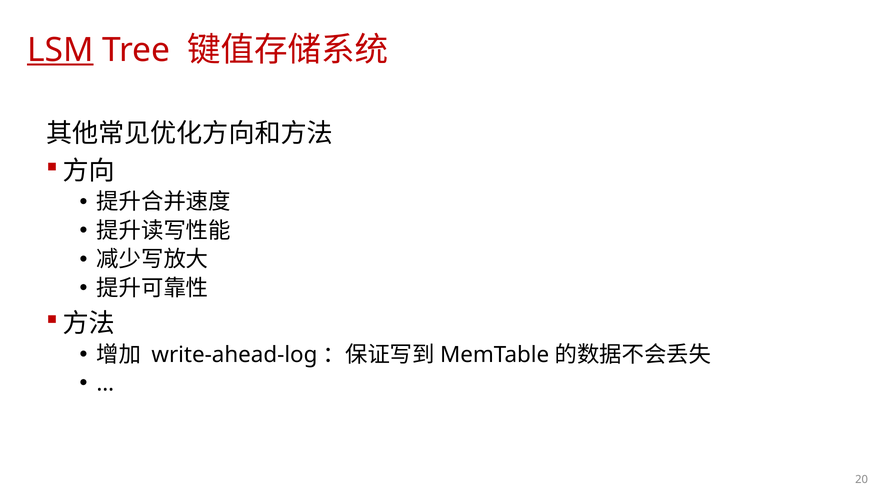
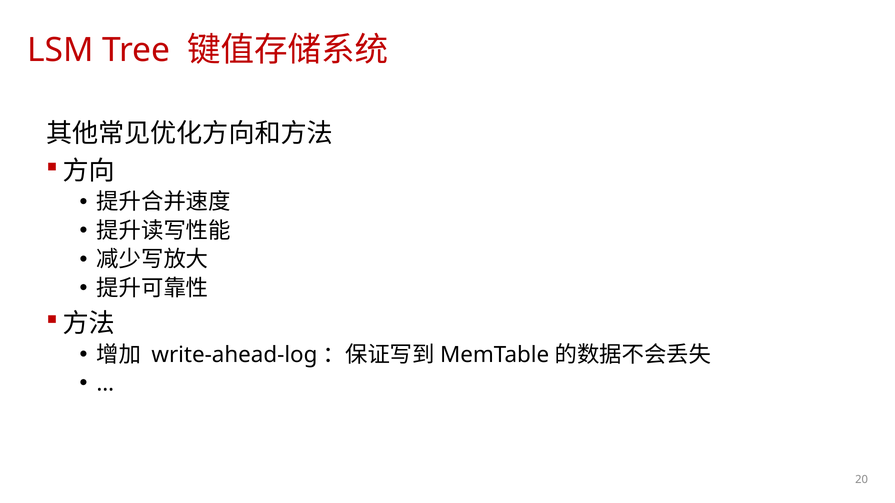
LSM underline: present -> none (60, 50)
